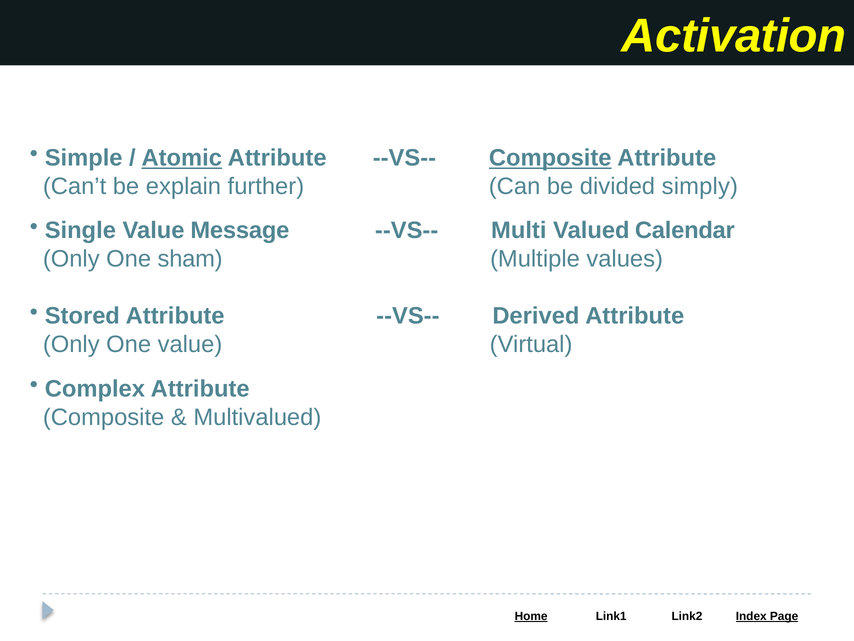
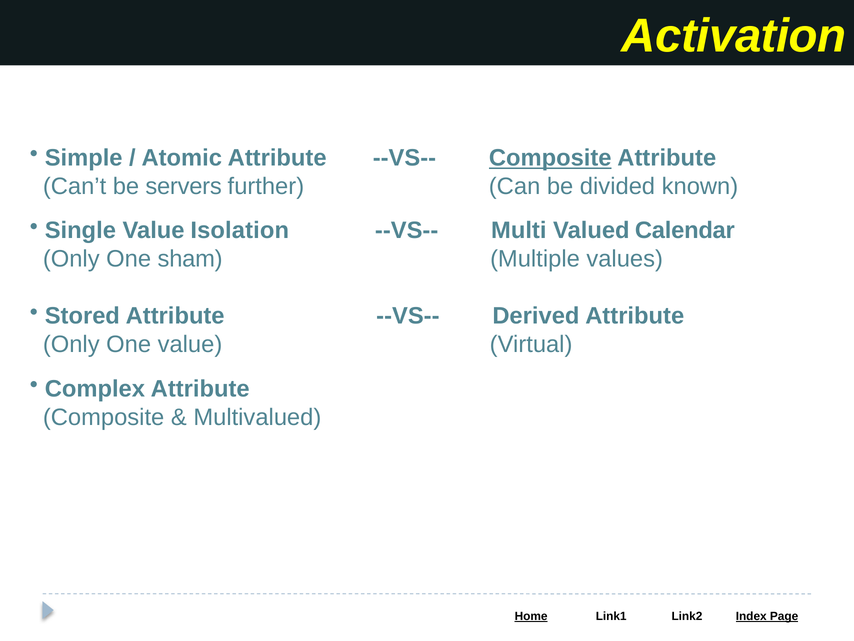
Atomic underline: present -> none (182, 158)
explain: explain -> servers (184, 186)
simply: simply -> known (700, 186)
Message: Message -> Isolation (240, 230)
